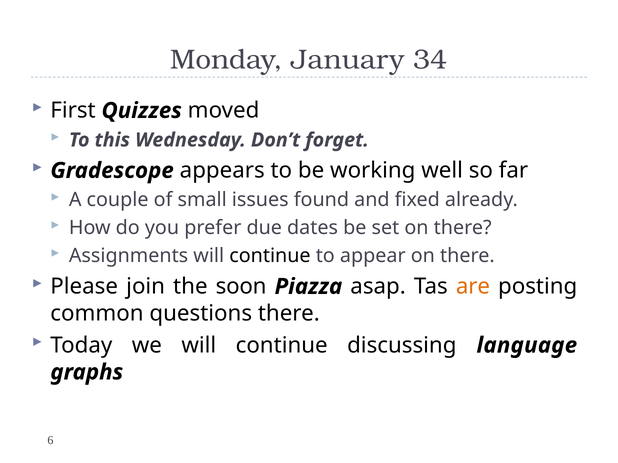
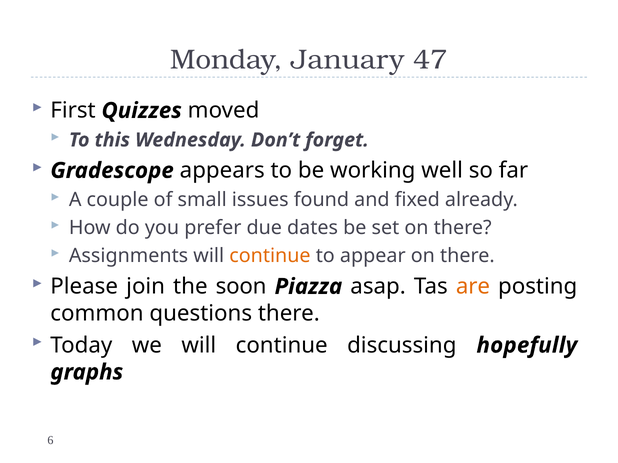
34: 34 -> 47 (430, 60)
continue colour: black -> orange (270, 256)
language: language -> hopefully (527, 346)
